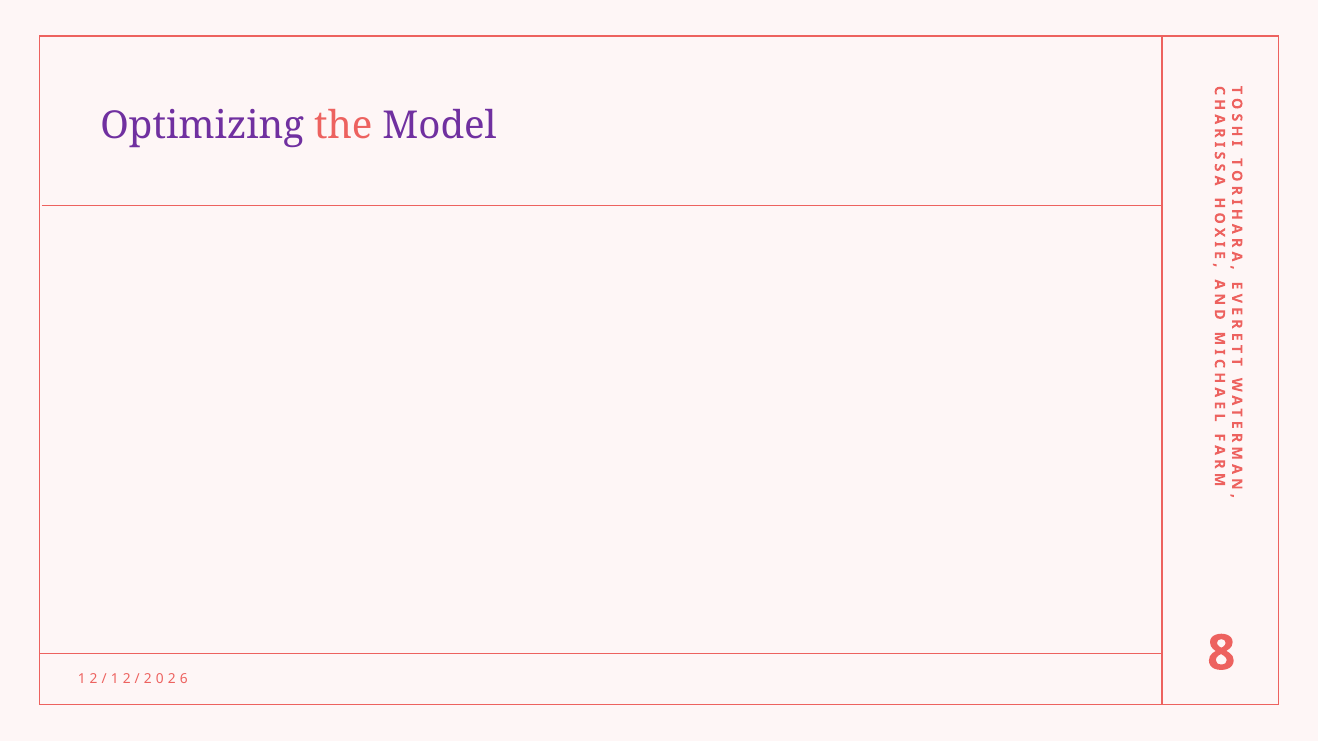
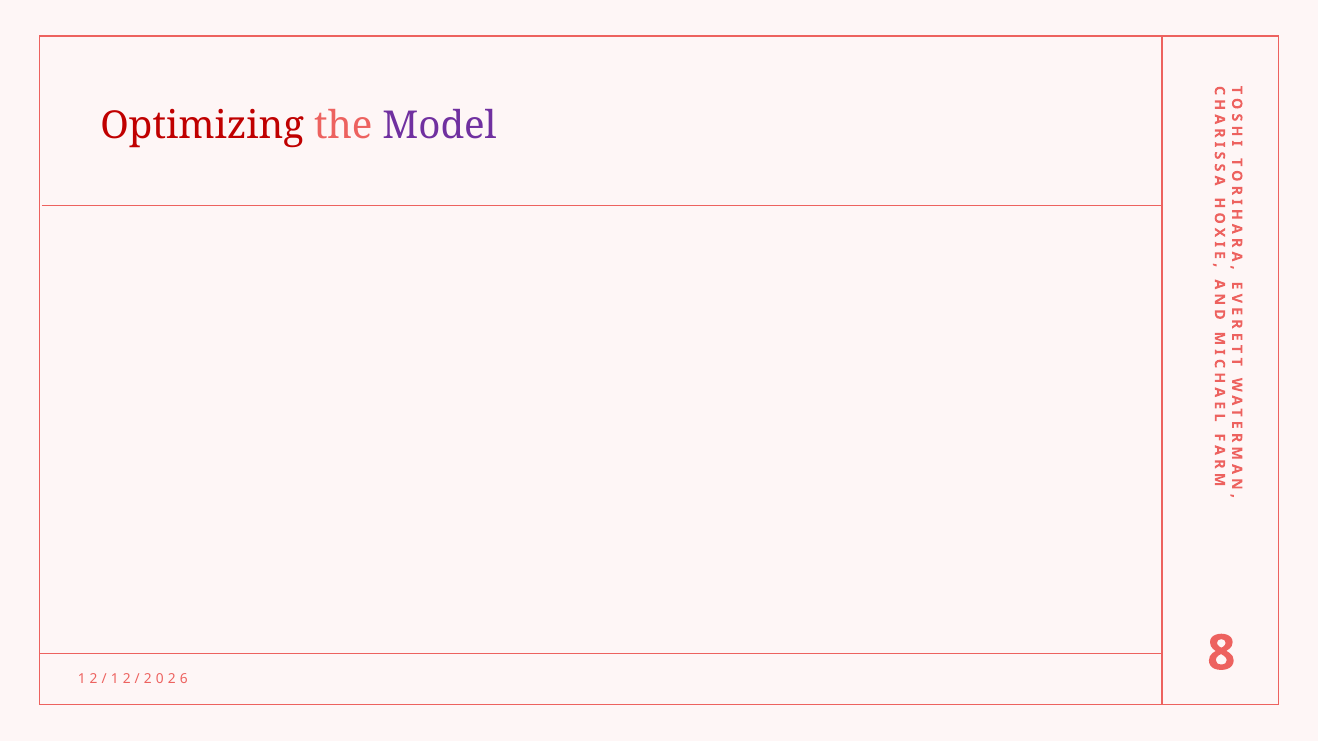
Optimizing colour: purple -> red (202, 126)
